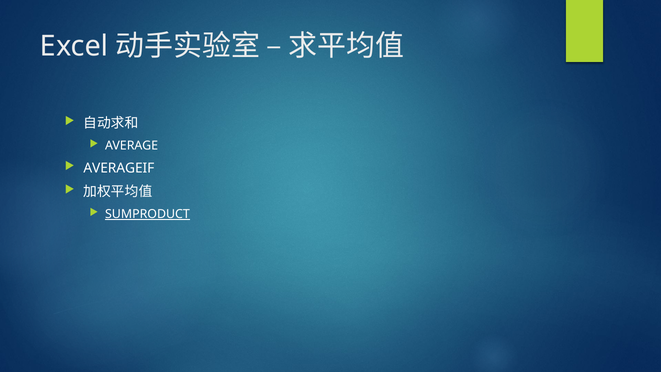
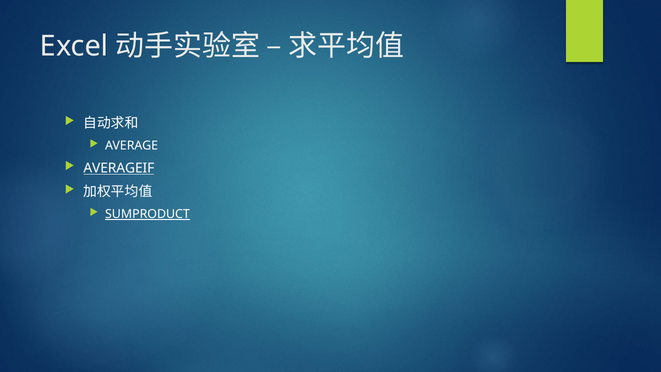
AVERAGEIF underline: none -> present (119, 168)
